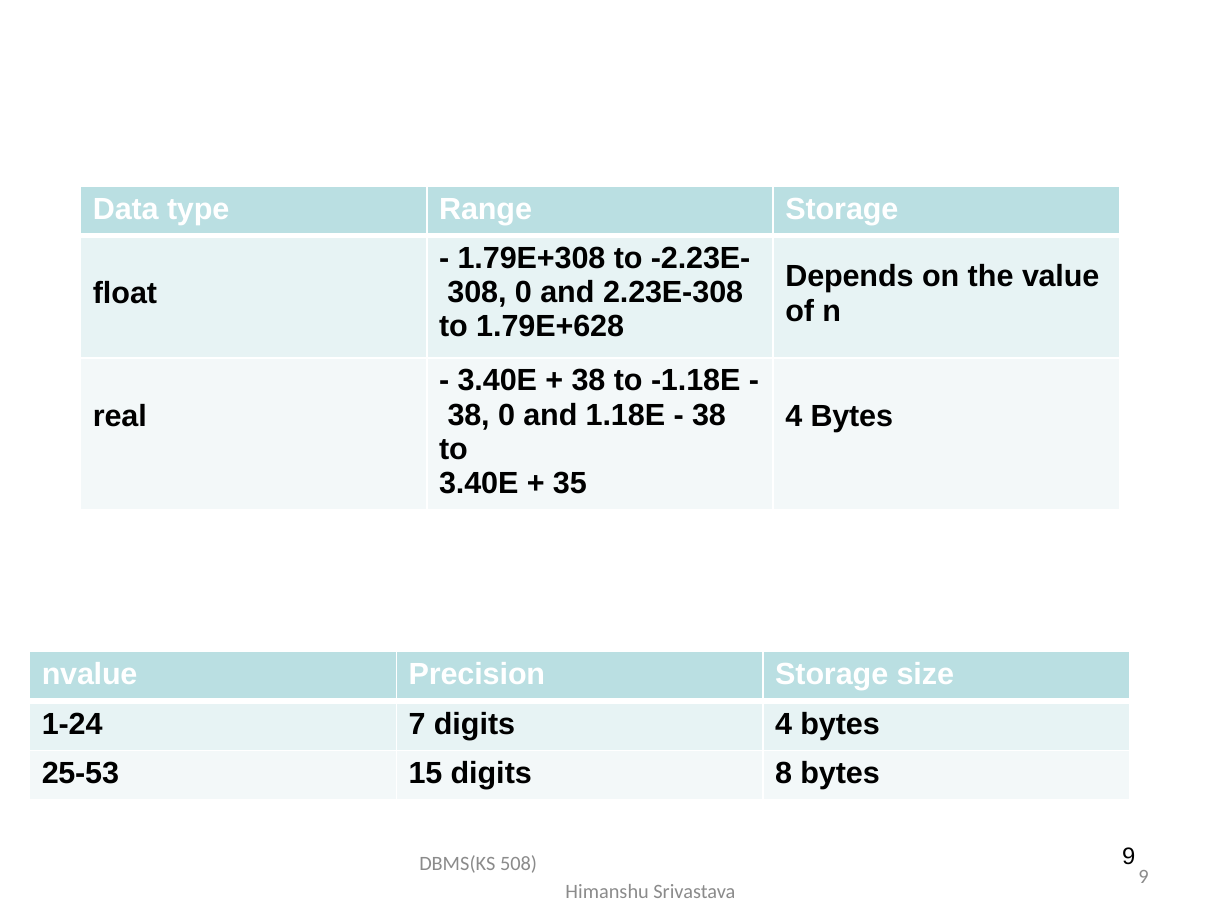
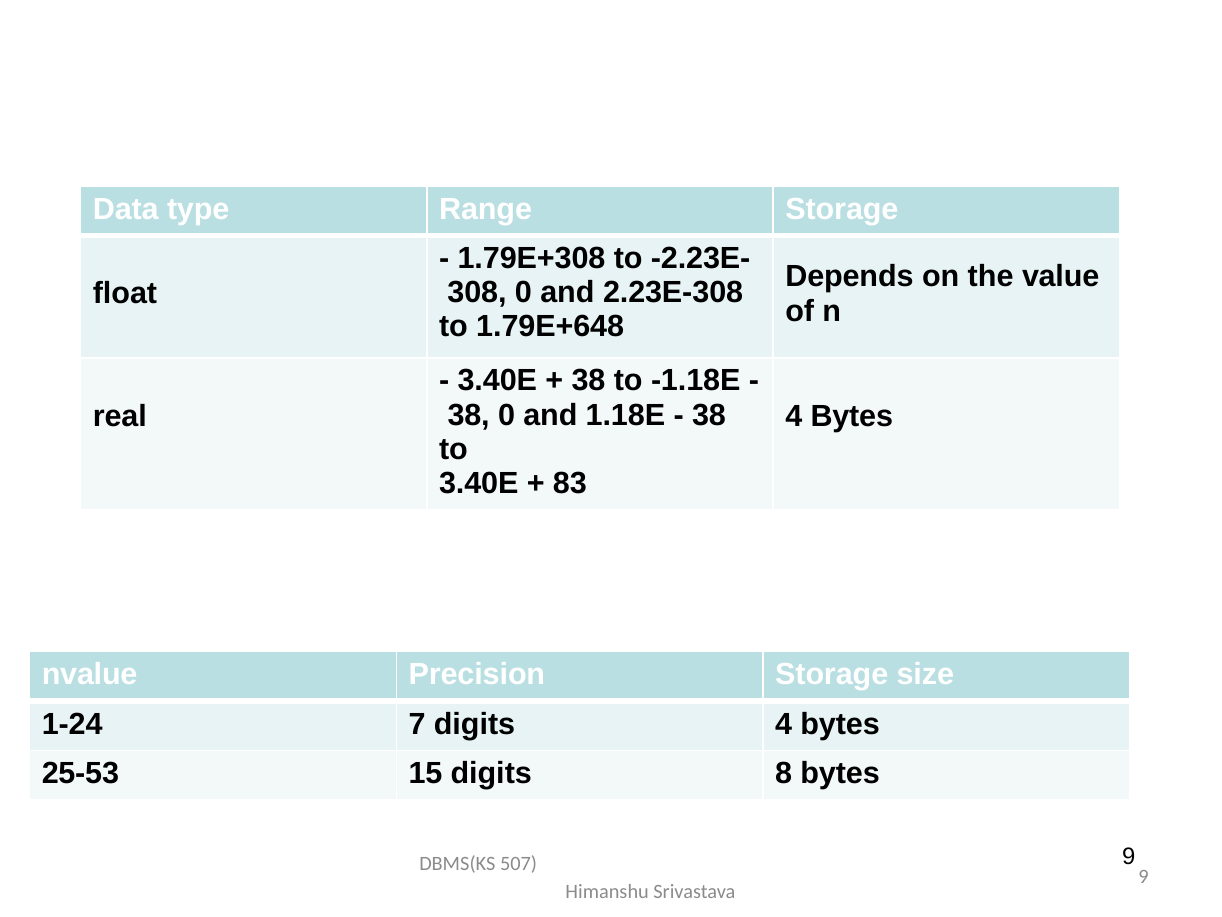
1.79E+628: 1.79E+628 -> 1.79E+648 (550, 327)
35: 35 -> 83 (570, 483)
508: 508 -> 507 (519, 863)
